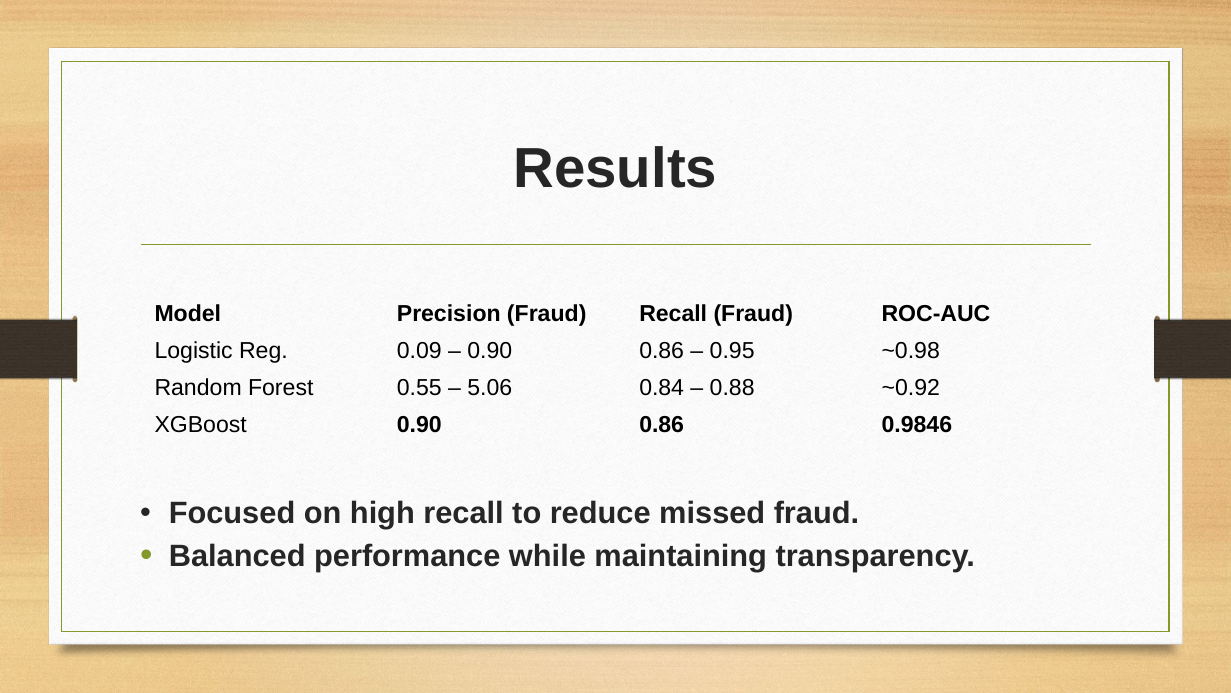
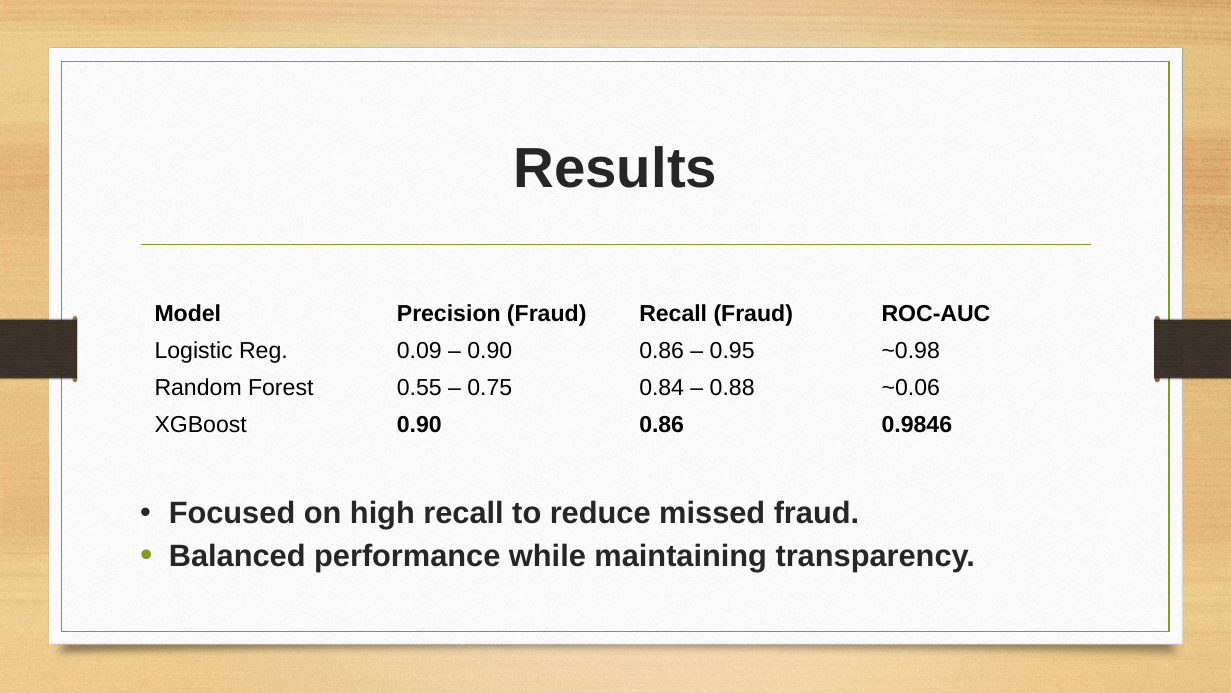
5.06: 5.06 -> 0.75 (490, 388)
~0.92: ~0.92 -> ~0.06 (911, 388)
